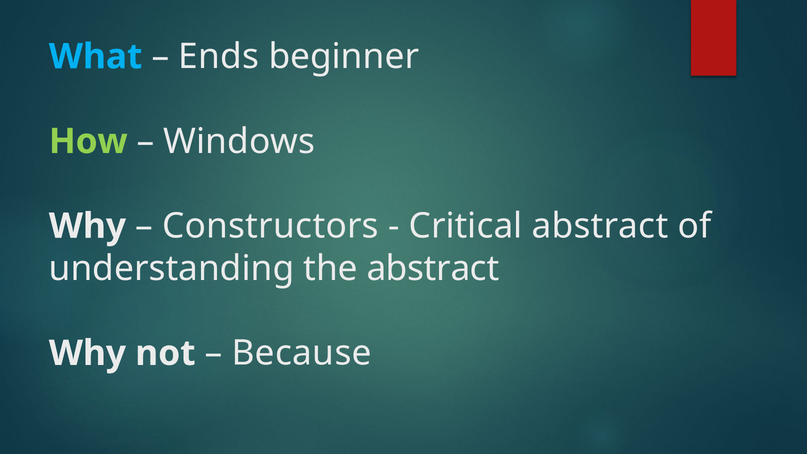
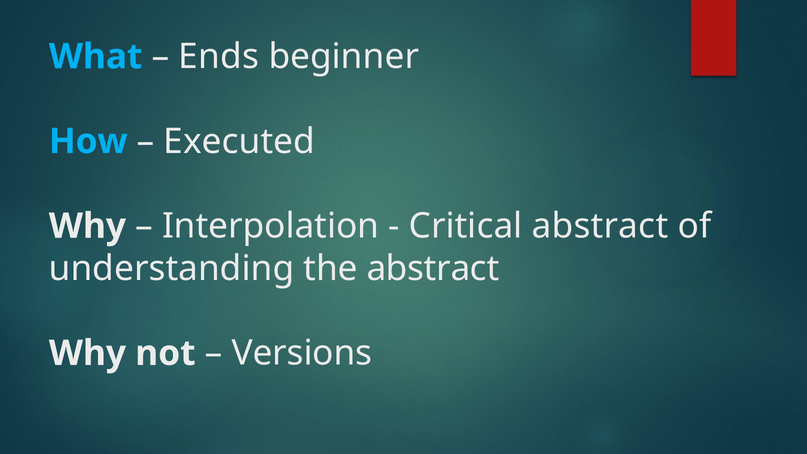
How colour: light green -> light blue (88, 141)
Windows: Windows -> Executed (239, 141)
Constructors: Constructors -> Interpolation (271, 226)
Because: Because -> Versions (302, 353)
